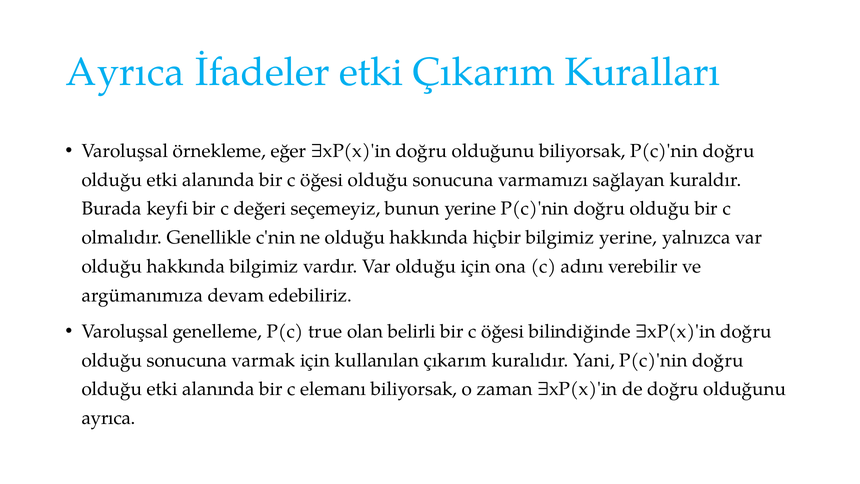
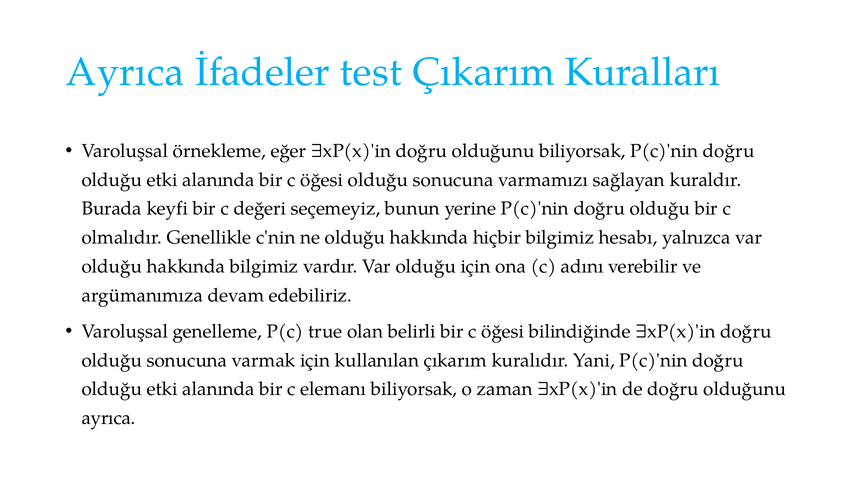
İfadeler etki: etki -> test (371, 72)
bilgimiz yerine: yerine -> hesabı (628, 238)
